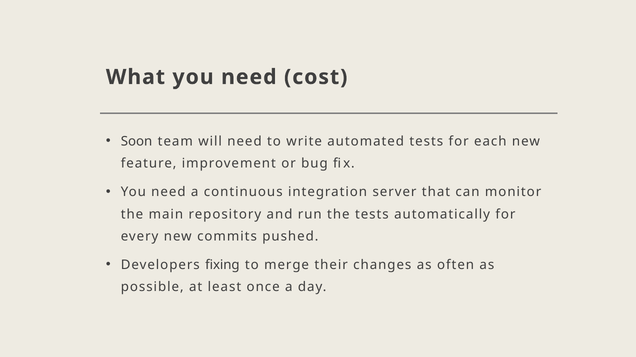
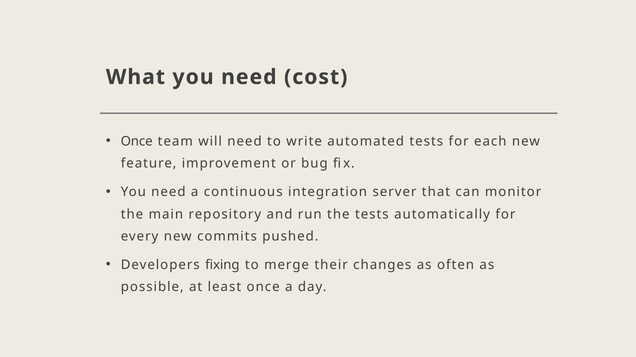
Soon: Soon -> Once (137, 142)
